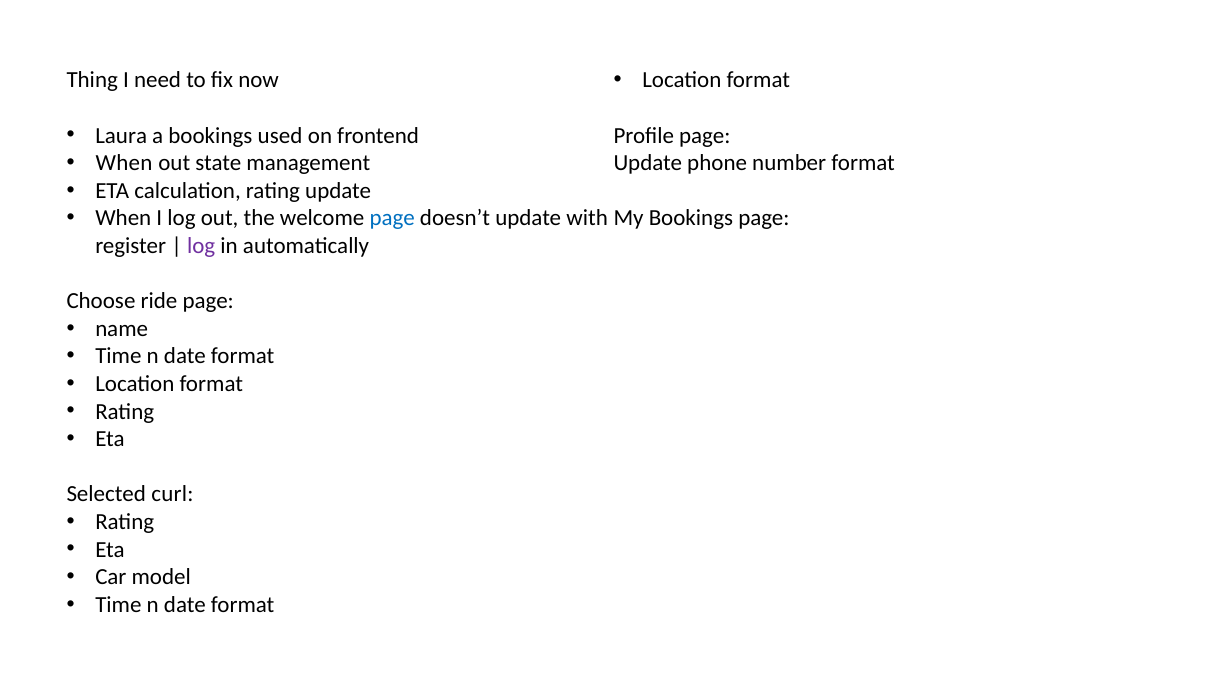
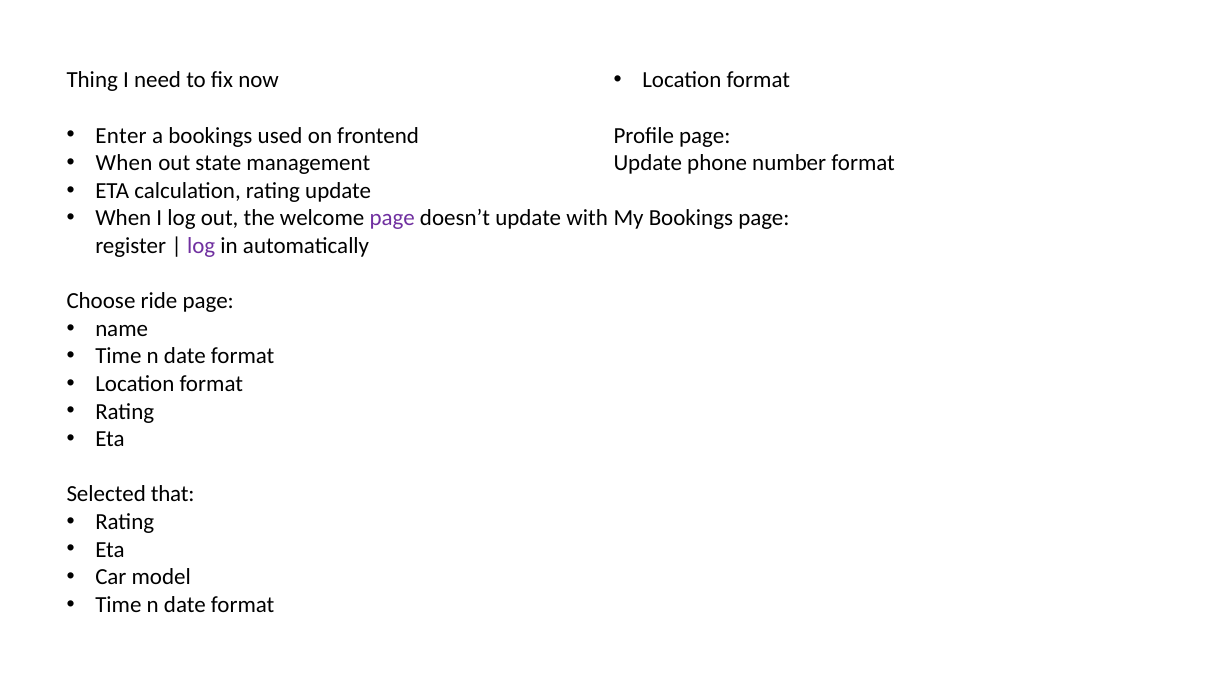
Laura: Laura -> Enter (121, 136)
page colour: blue -> purple (392, 218)
curl: curl -> that (173, 494)
